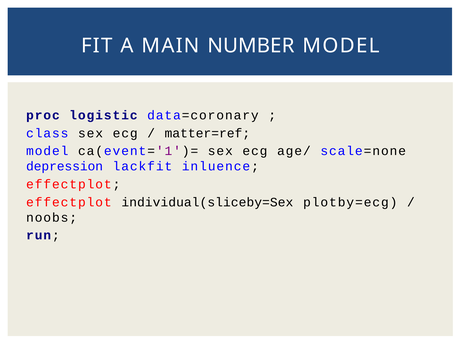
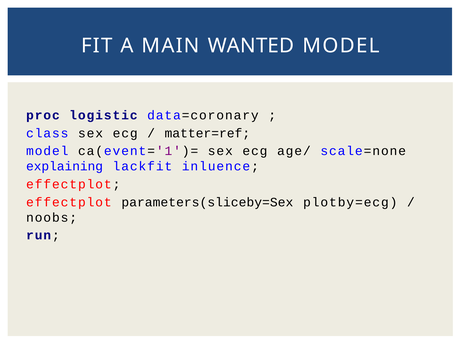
NUMBER: NUMBER -> WANTED (251, 46)
depression: depression -> explaining (65, 167)
individual(sliceby=Sex: individual(sliceby=Sex -> parameters(sliceby=Sex (207, 203)
